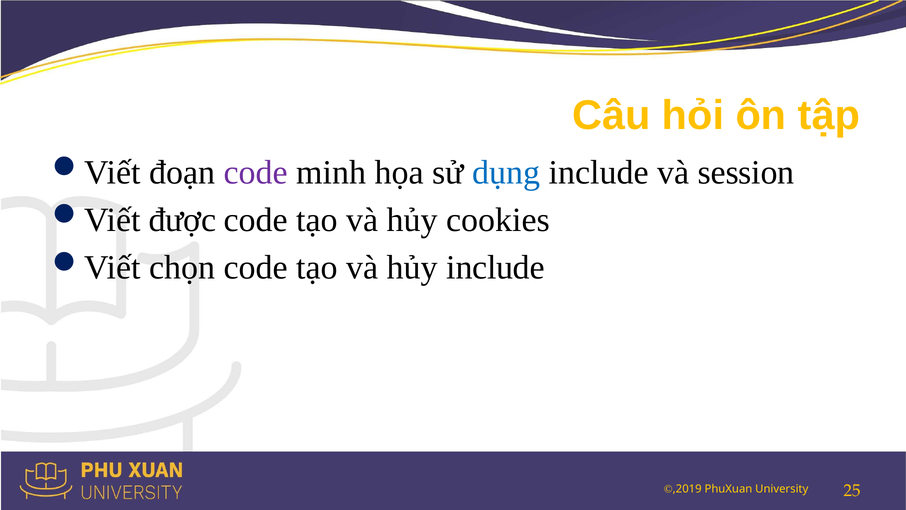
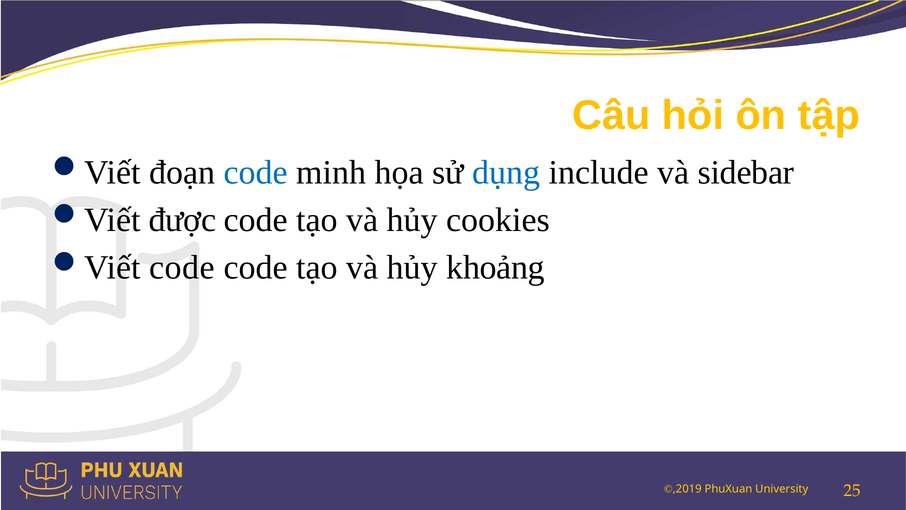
code colour: purple -> blue (256, 172)
session: session -> sidebar (746, 172)
chọn: chọn -> code (182, 268)
hủy include: include -> khoảng (496, 268)
